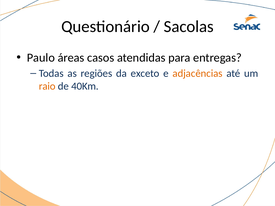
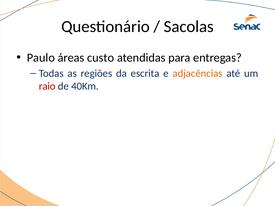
casos: casos -> custo (101, 58)
exceto: exceto -> escrita (145, 73)
raio colour: orange -> red (47, 86)
